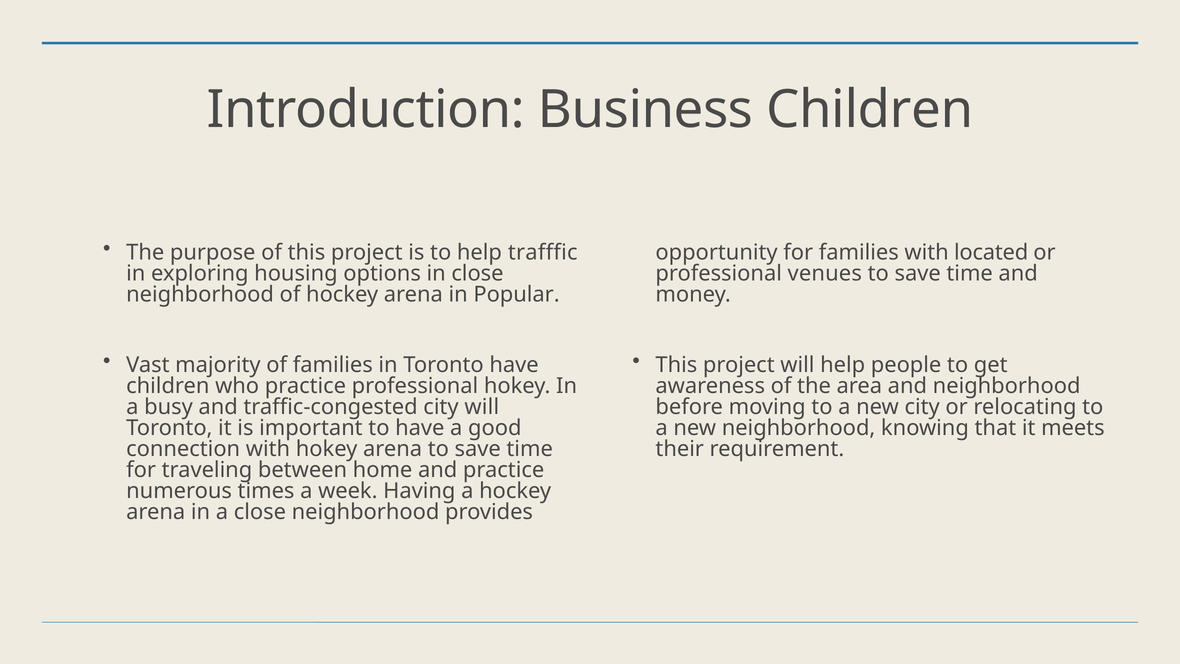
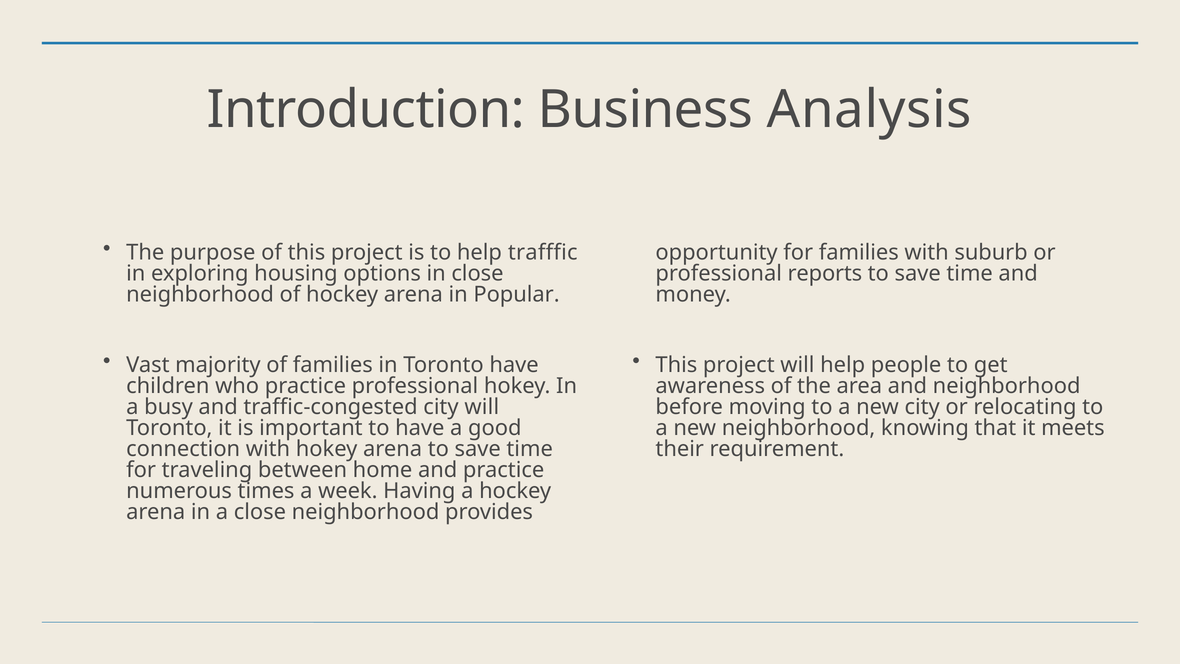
Business Children: Children -> Analysis (869, 110)
located: located -> suburb (991, 252)
venues: venues -> reports (825, 273)
